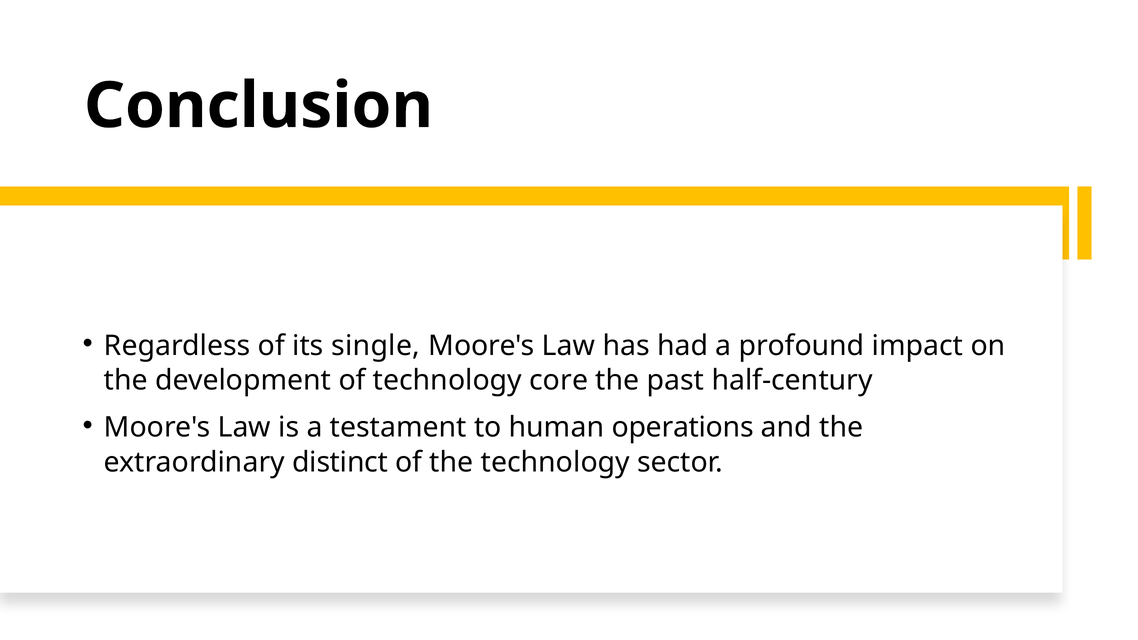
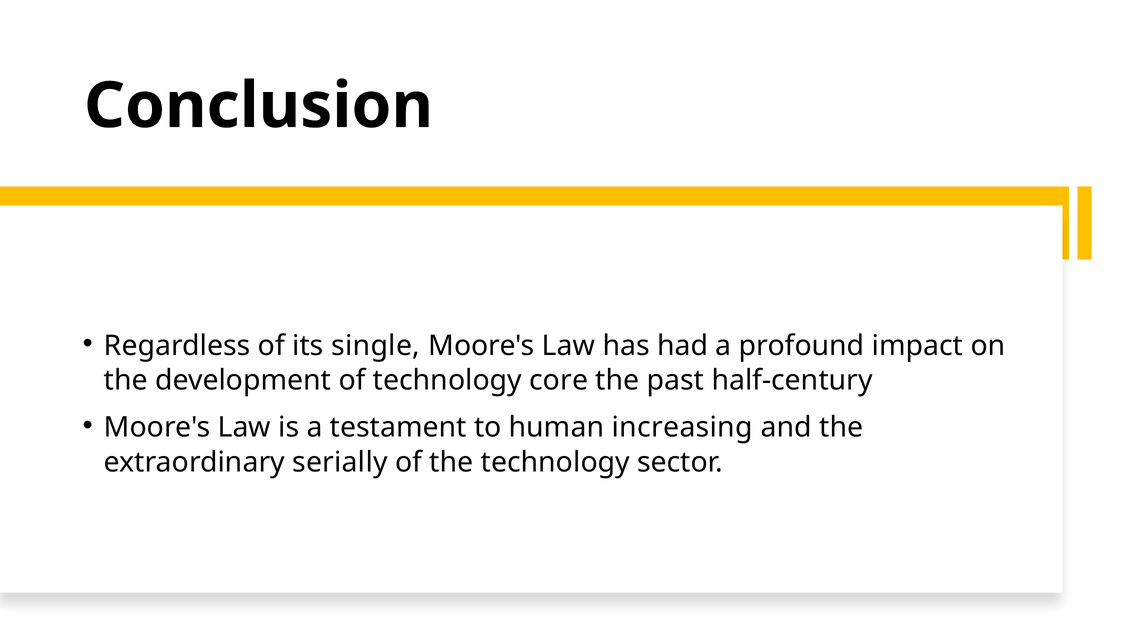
operations: operations -> increasing (682, 427)
distinct: distinct -> serially (340, 462)
